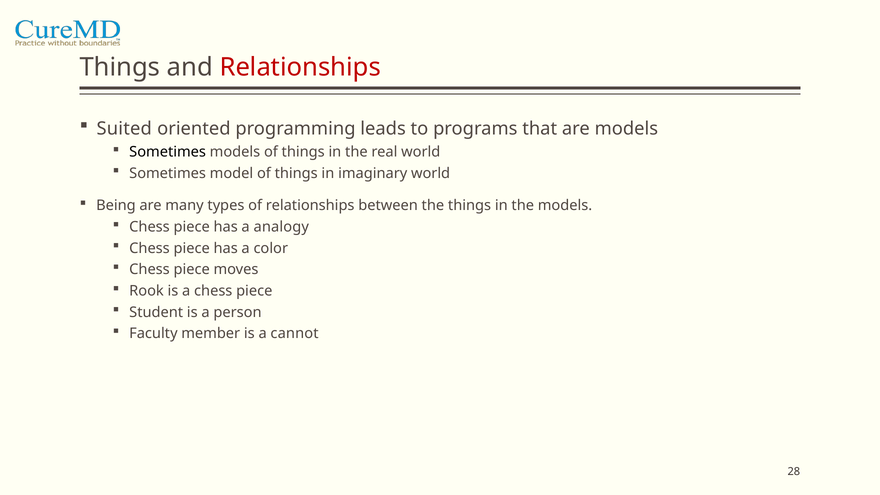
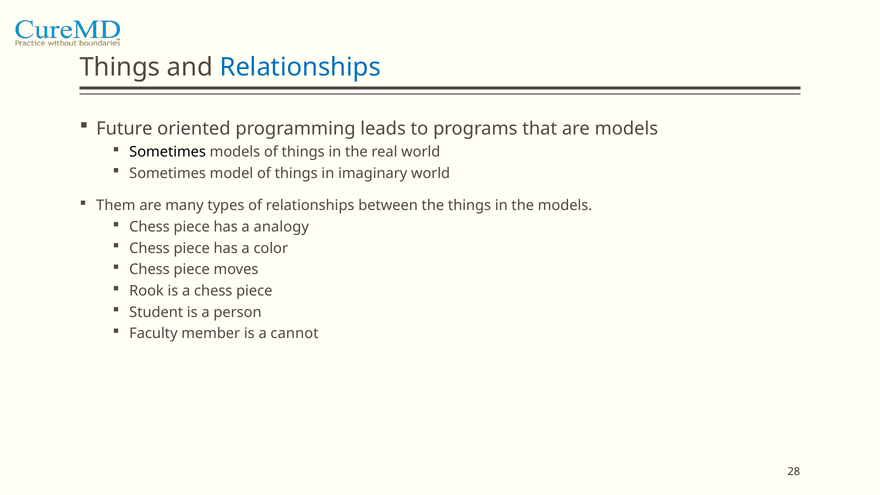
Relationships colour: red -> blue (300, 67)
Suited: Suited -> Future (124, 129)
Being: Being -> Them (116, 206)
